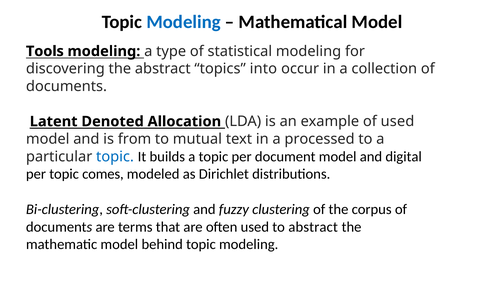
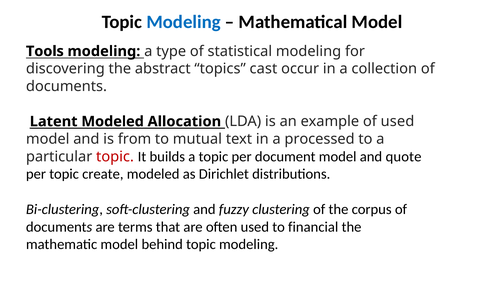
into: into -> cast (263, 69)
Latent Denoted: Denoted -> Modeled (113, 122)
topic colour: blue -> red (115, 157)
digital: digital -> quote (404, 157)
comes: comes -> create (103, 174)
to abstract: abstract -> financial (313, 227)
